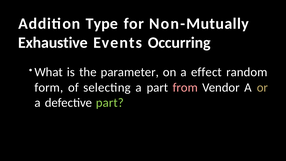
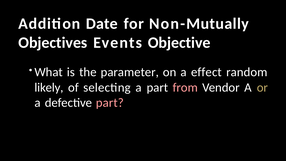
Type: Type -> Date (102, 24)
Exhaustive: Exhaustive -> Objectives (53, 43)
Occurring: Occurring -> Objective (179, 43)
form: form -> likely (49, 87)
part colour: light green -> pink (110, 103)
